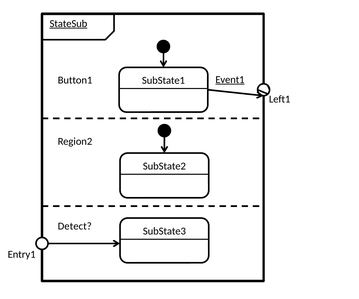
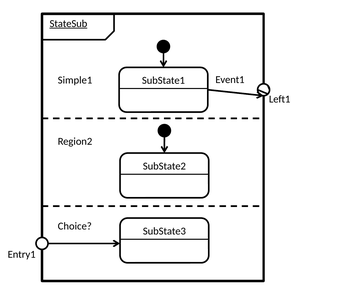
Event1 underline: present -> none (230, 80)
Button1: Button1 -> Simple1 (75, 80)
Detect: Detect -> Choice (75, 226)
